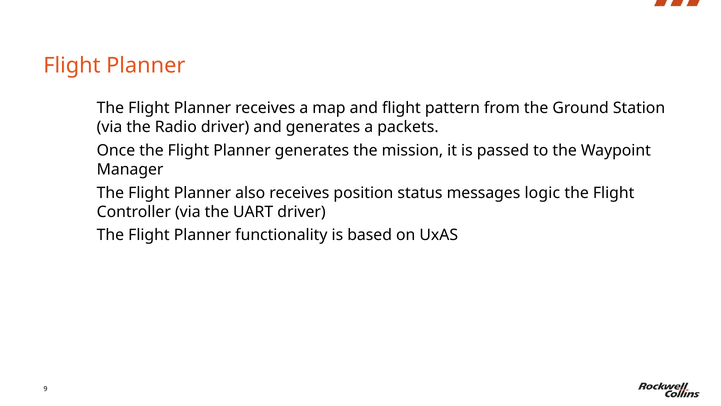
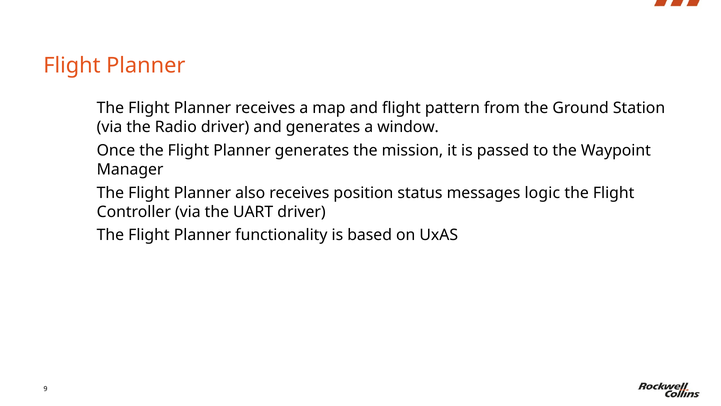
packets: packets -> window (408, 127)
